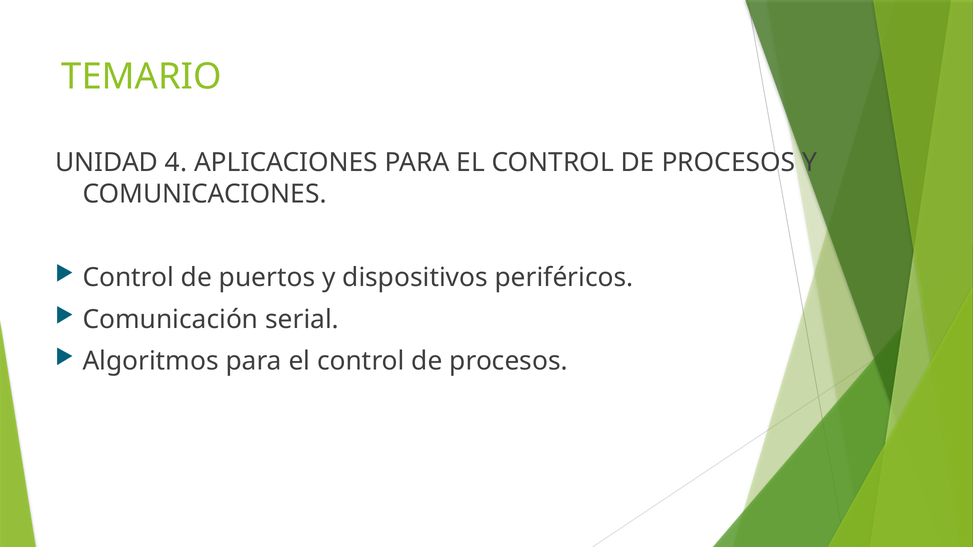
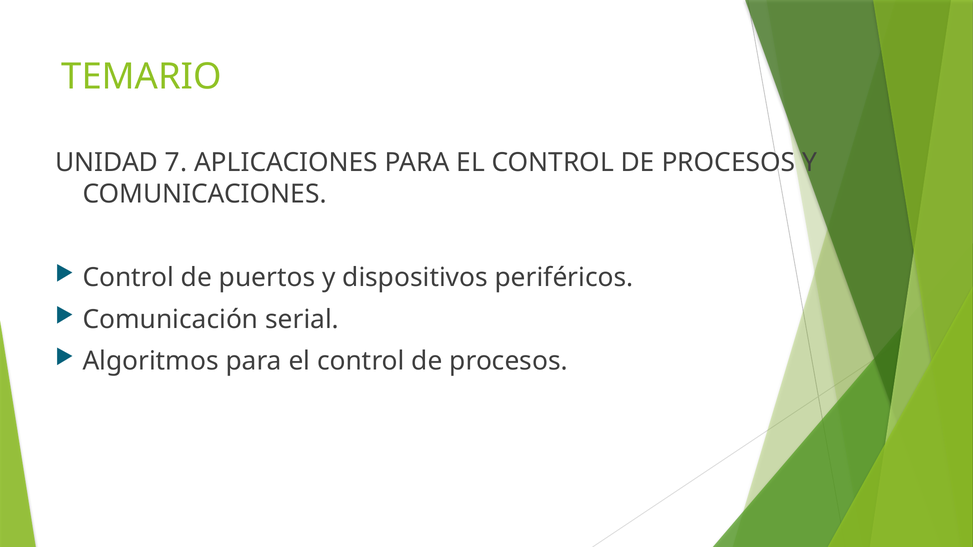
4: 4 -> 7 (176, 162)
